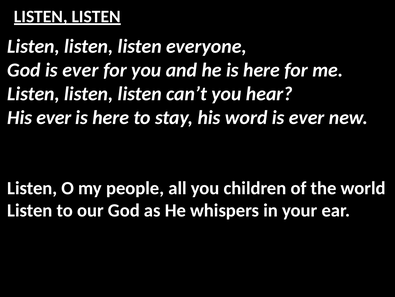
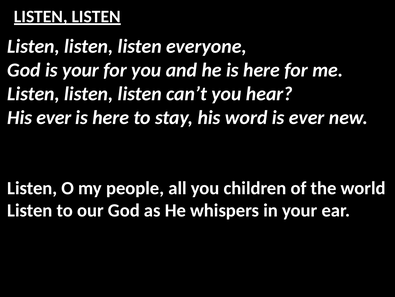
God is ever: ever -> your (81, 70)
